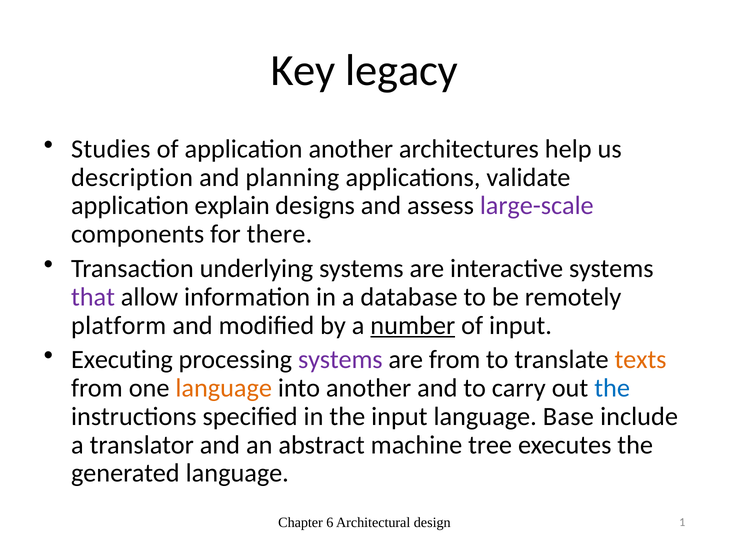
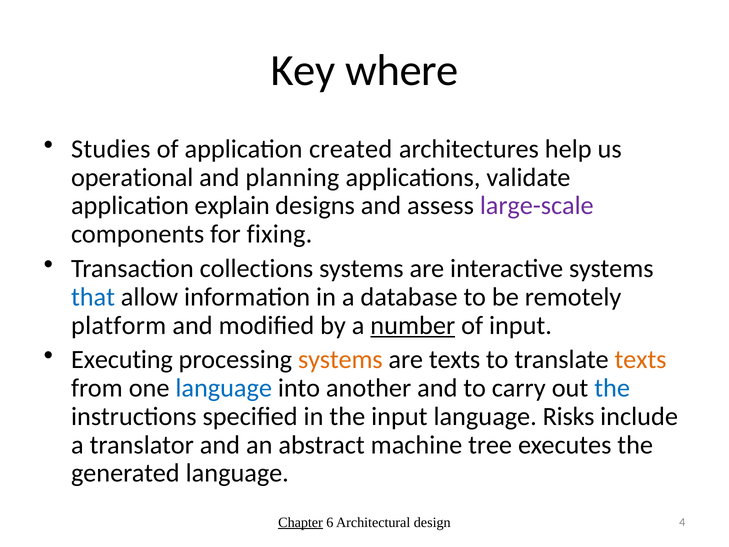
legacy: legacy -> where (402, 71)
application another: another -> created (351, 149)
description: description -> operational (132, 177)
there: there -> fixing (279, 234)
underlying: underlying -> collections (256, 268)
that colour: purple -> blue (93, 297)
systems colour: purple -> orange (340, 359)
are from: from -> texts (455, 359)
language colour: orange -> blue (224, 388)
Base: Base -> Risks (569, 416)
Chapter underline: none -> present (301, 522)
1: 1 -> 4 (682, 522)
